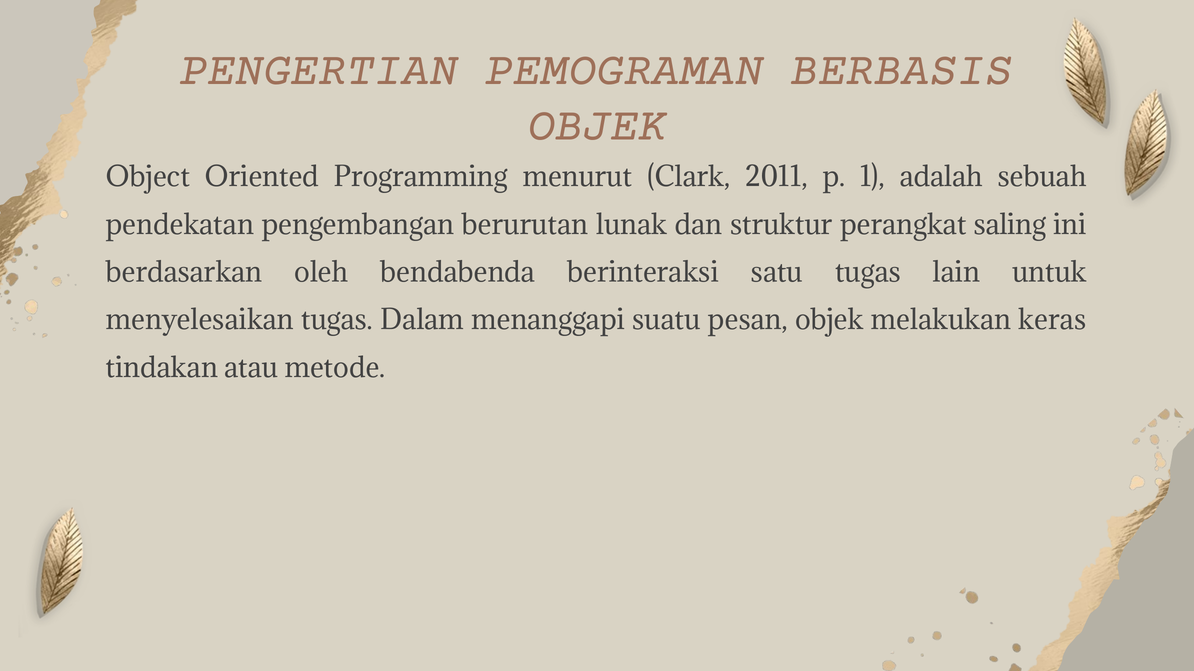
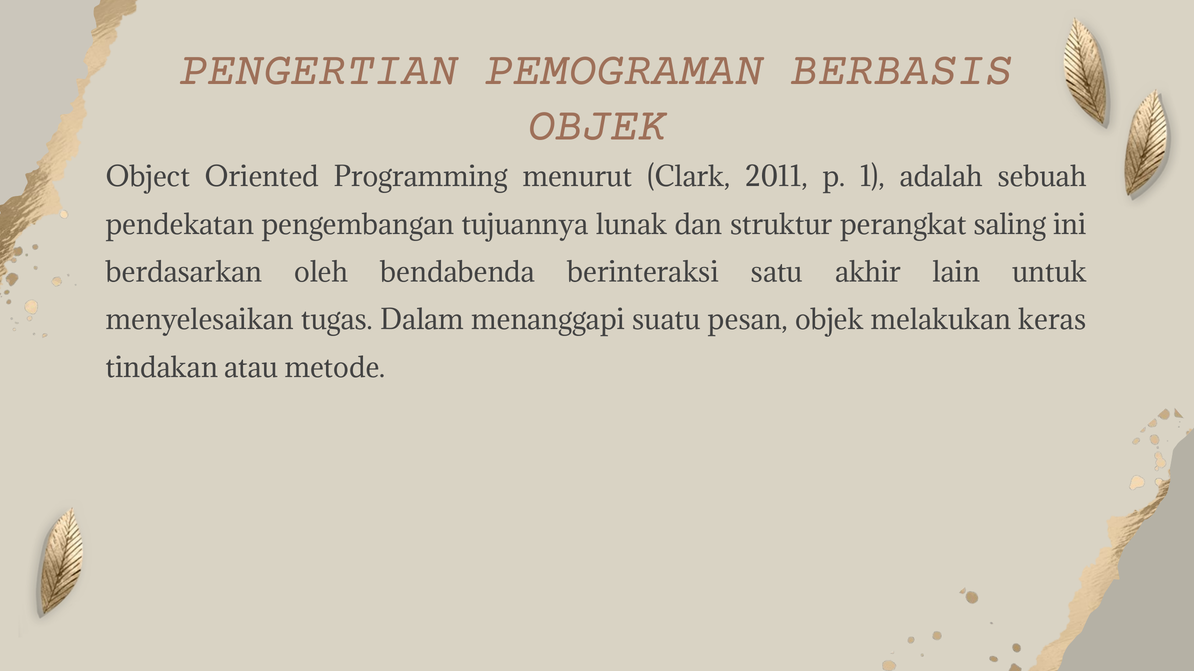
berurutan: berurutan -> tujuannya (525, 225)
satu tugas: tugas -> akhir (868, 273)
